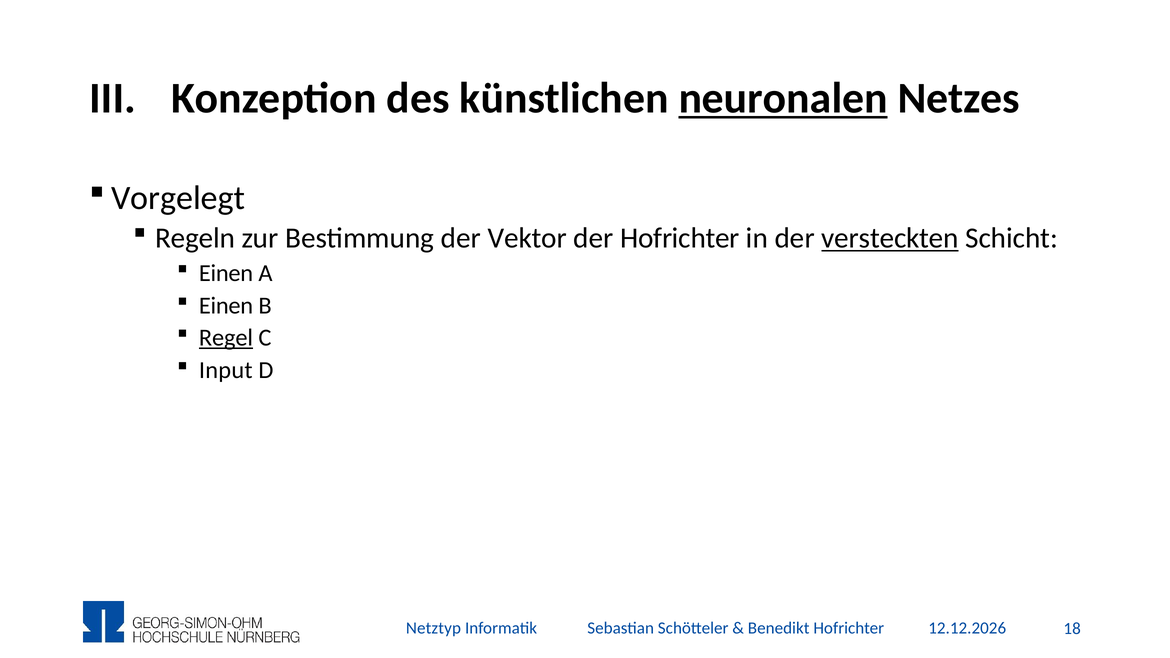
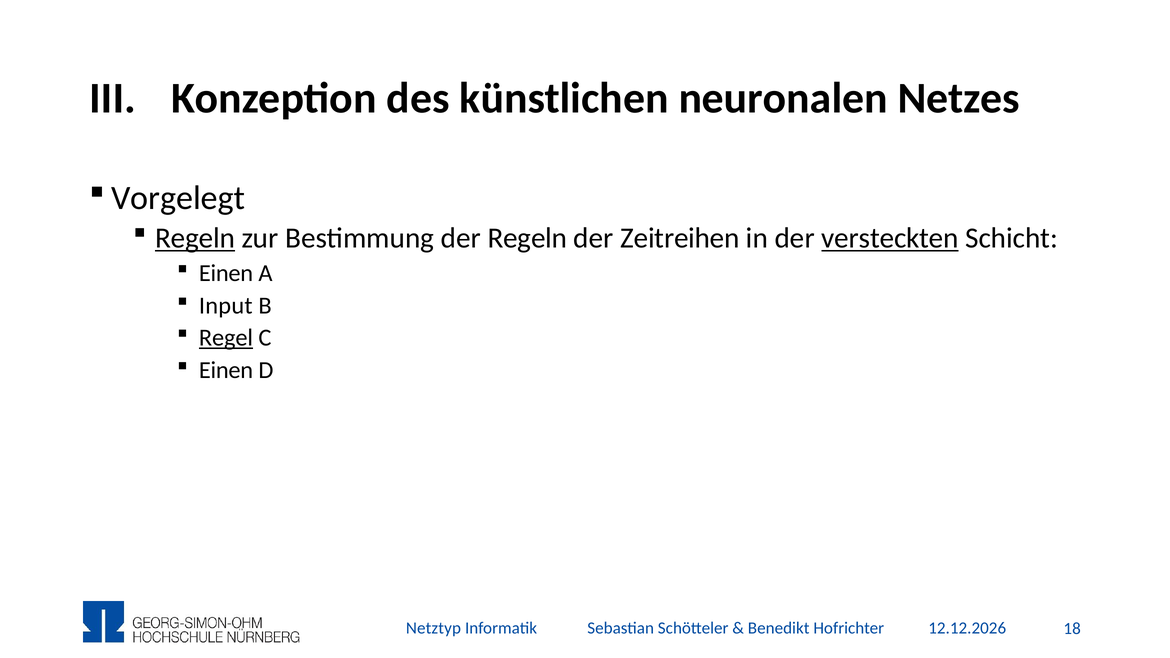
neuronalen underline: present -> none (783, 98)
Regeln underline: none -> present (195, 238)
der Vektor: Vektor -> Regeln (527, 238)
der Hofrichter: Hofrichter -> Zeitreihen (680, 238)
Einen: Einen -> Input (226, 306)
Input: Input -> Einen (226, 370)
